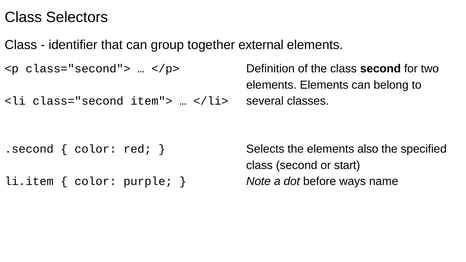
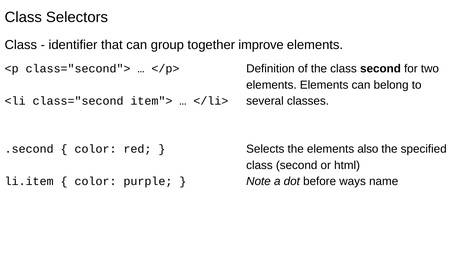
external: external -> improve (261, 45)
start: start -> html (347, 165)
